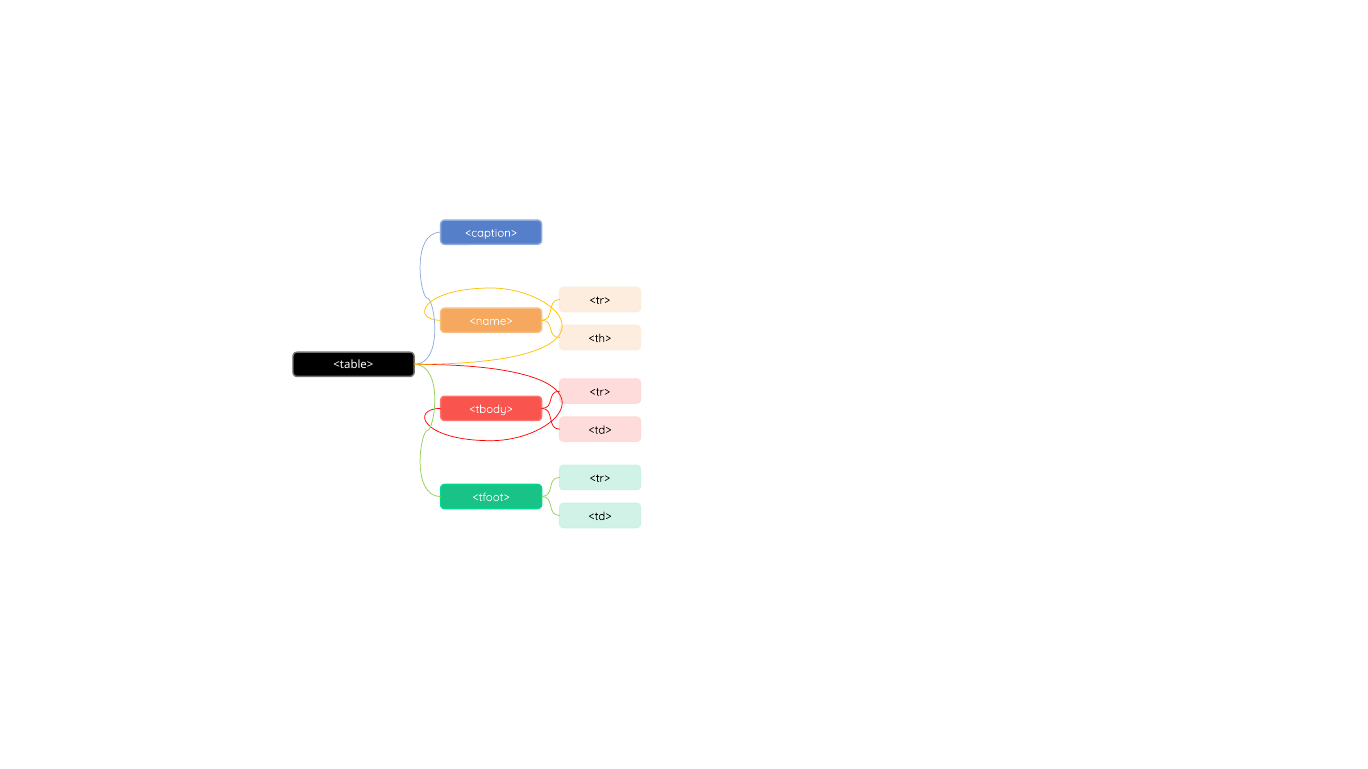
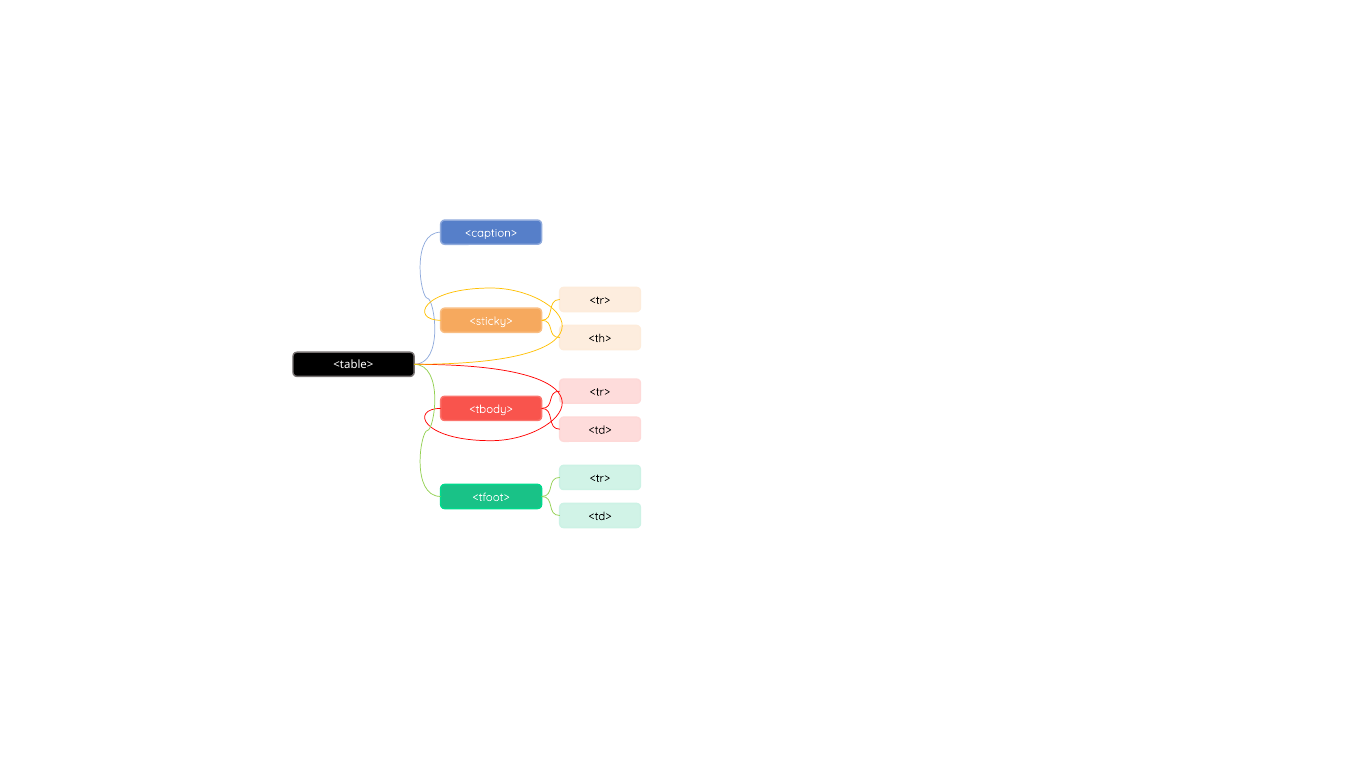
<name>: <name> -> <sticky> (491, 321)
